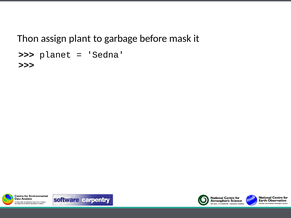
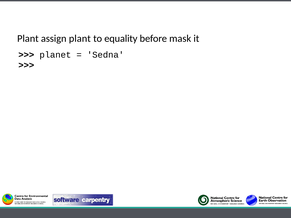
Thon: Thon -> Plant (28, 39)
garbage: garbage -> equality (121, 39)
